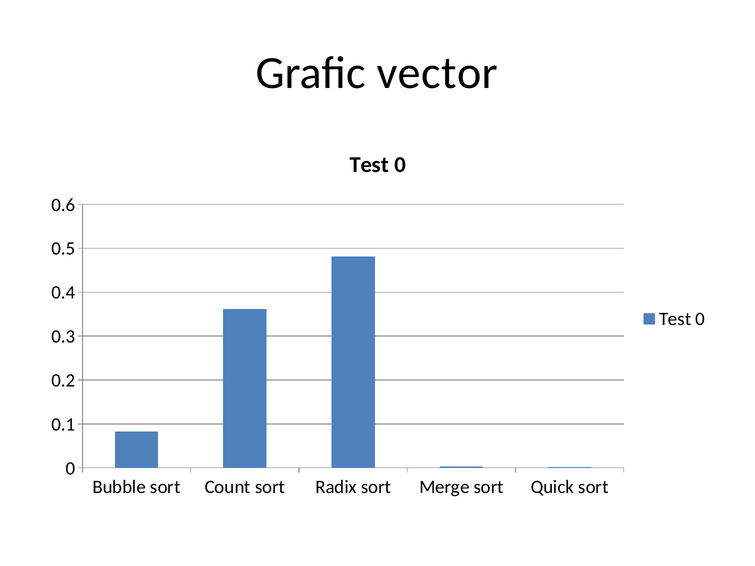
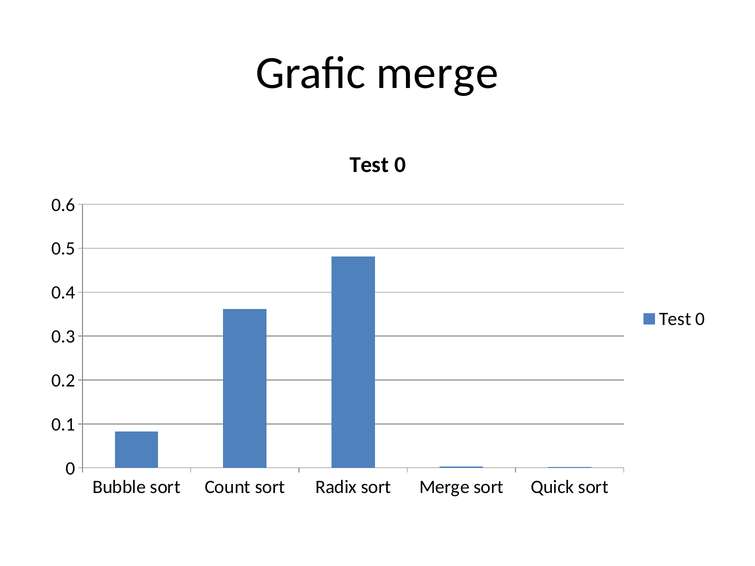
Grafic vector: vector -> merge (437, 73)
